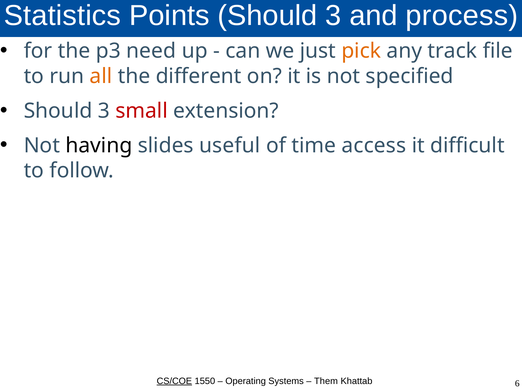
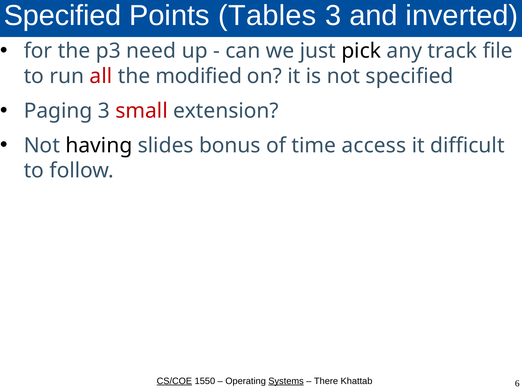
Statistics: Statistics -> Specified (63, 16)
Points Should: Should -> Tables (267, 16)
process: process -> inverted (462, 16)
pick colour: orange -> black (361, 51)
all colour: orange -> red (101, 76)
different: different -> modified (199, 76)
Should: Should -> Paging (58, 111)
useful: useful -> bonus (230, 146)
Systems underline: none -> present (286, 381)
Them: Them -> There (326, 381)
